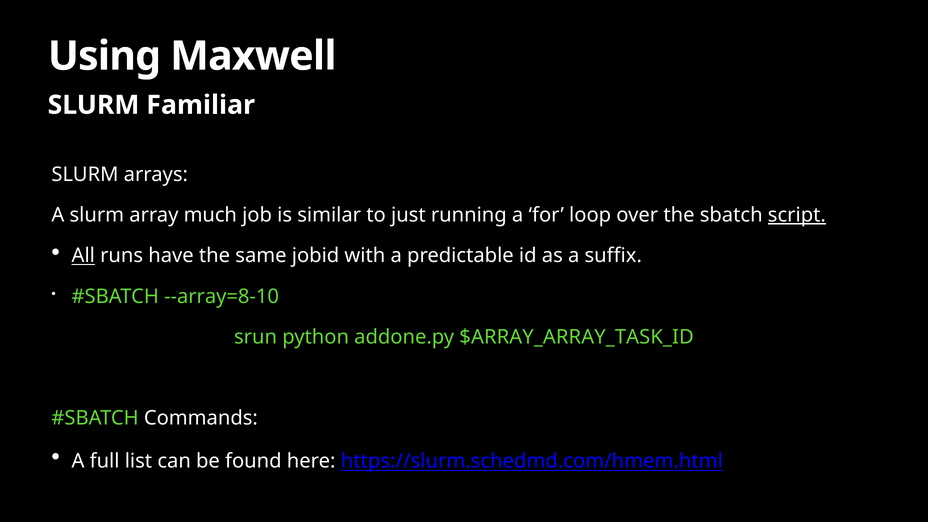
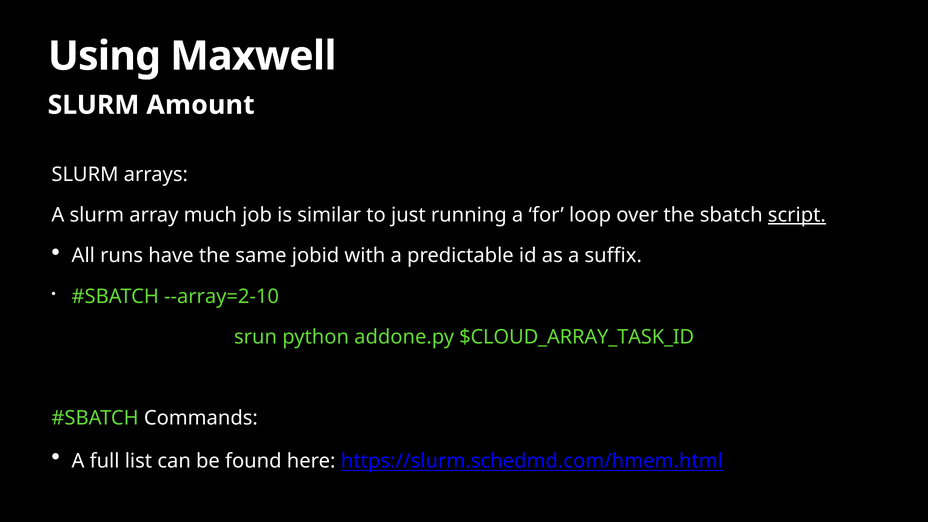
Familiar: Familiar -> Amount (201, 105)
All underline: present -> none (83, 256)
--array=8-10: --array=8-10 -> --array=2-10 (222, 296)
$ARRAY_ARRAY_TASK_ID: $ARRAY_ARRAY_TASK_ID -> $CLOUD_ARRAY_TASK_ID (577, 337)
